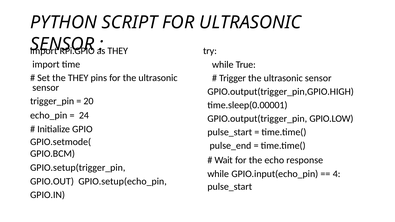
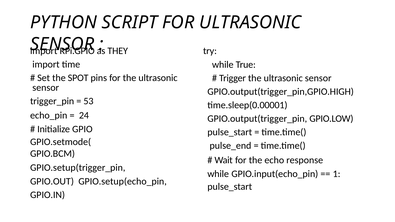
the THEY: THEY -> SPOT (78, 78)
20: 20 -> 53 (88, 101)
4: 4 -> 1 (337, 174)
